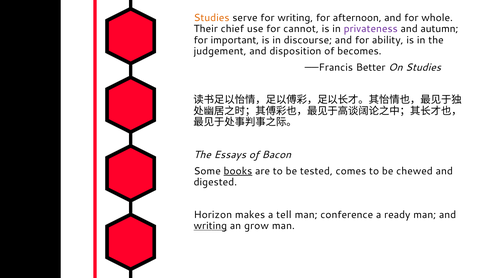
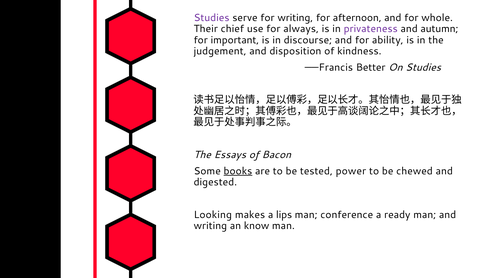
Studies colour: orange -> purple (212, 18)
cannot: cannot -> always (301, 29)
becomes: becomes -> kindness (359, 51)
comes: comes -> power (351, 171)
Horizon: Horizon -> Looking (213, 215)
tell: tell -> lips (284, 215)
writing underline: present -> none (210, 226)
grow: grow -> know (257, 226)
